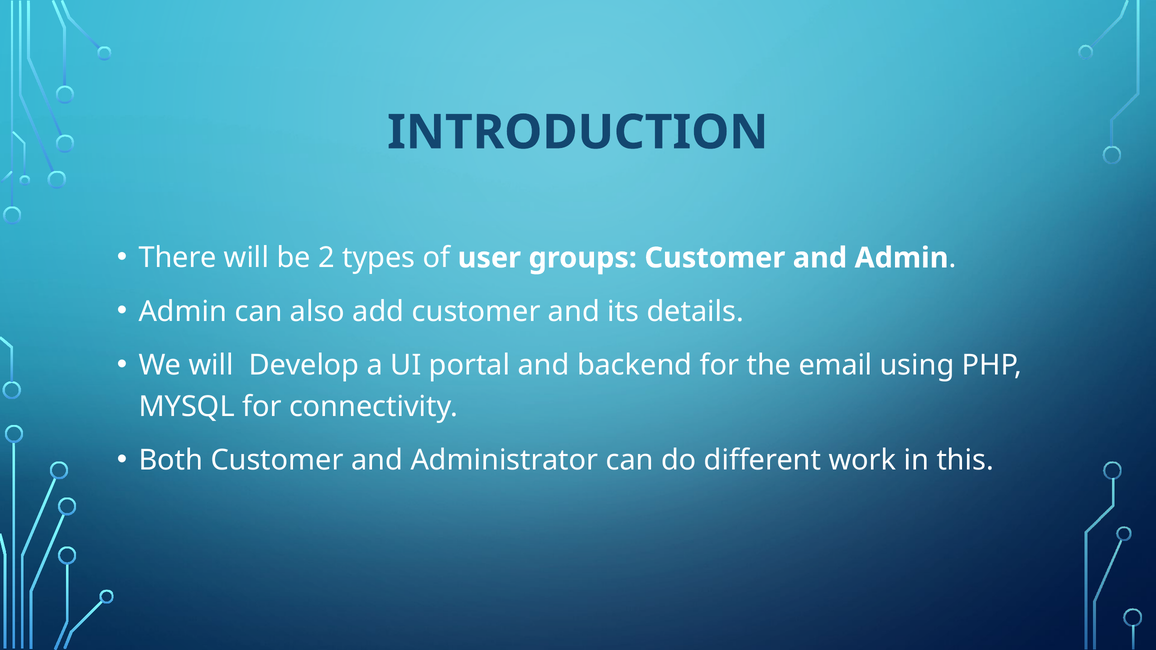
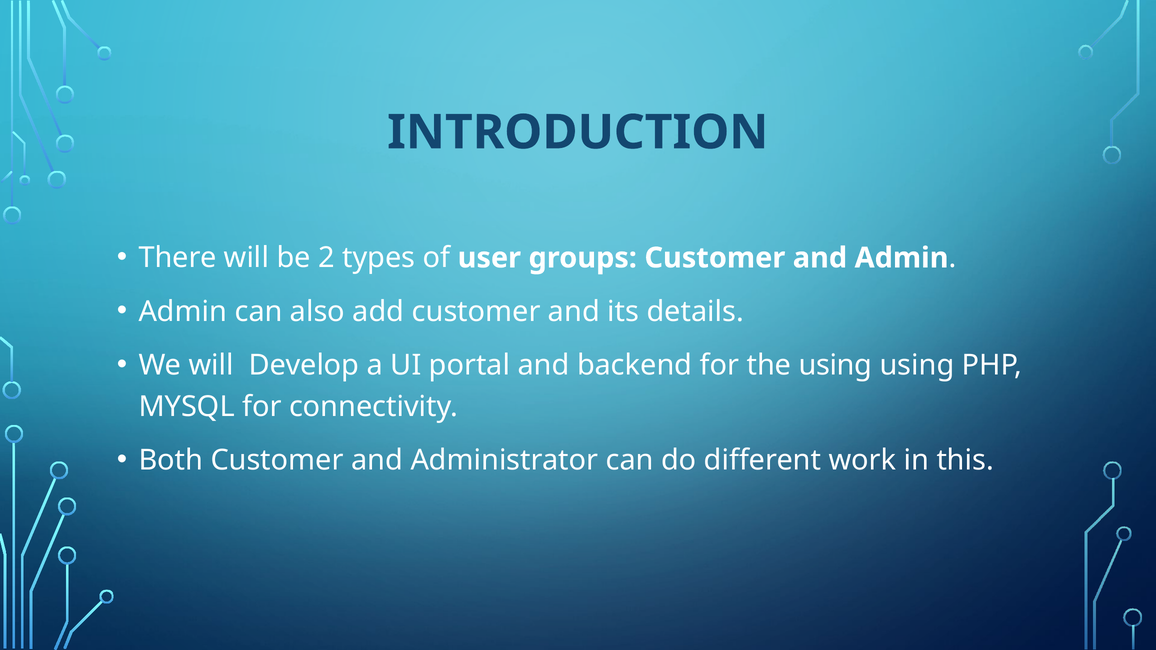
the email: email -> using (835, 365)
